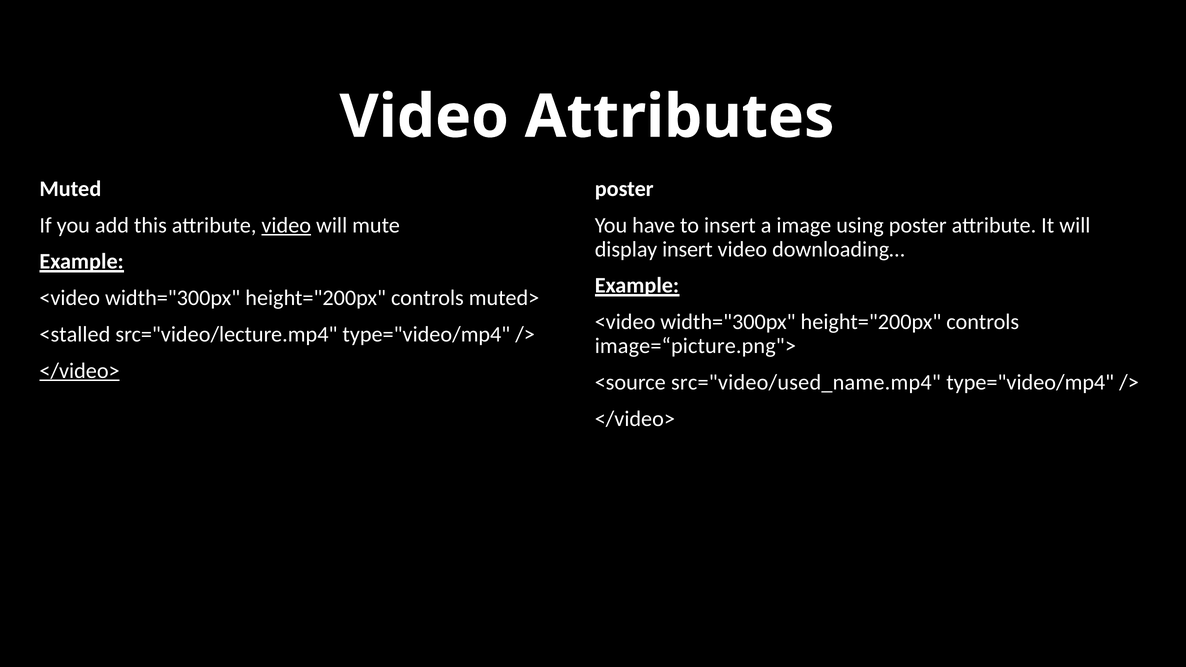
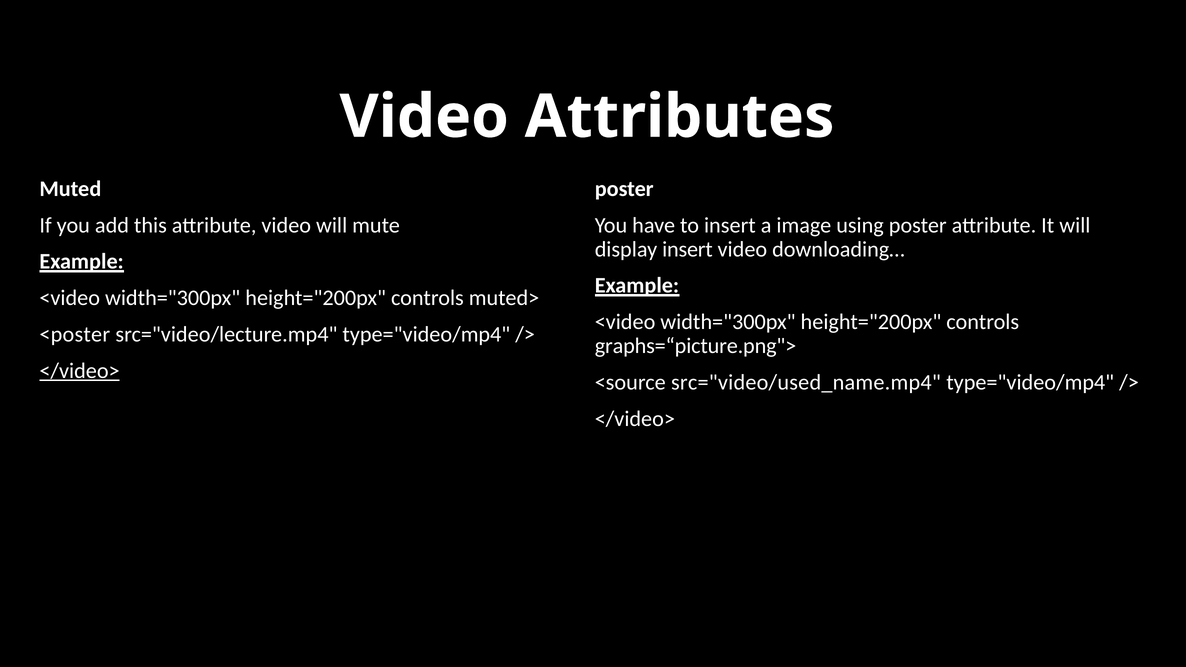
video underline: present -> none (286, 225)
<stalled: <stalled -> <poster (75, 334)
image=“picture.png">: image=“picture.png"> -> graphs=“picture.png"> (696, 346)
